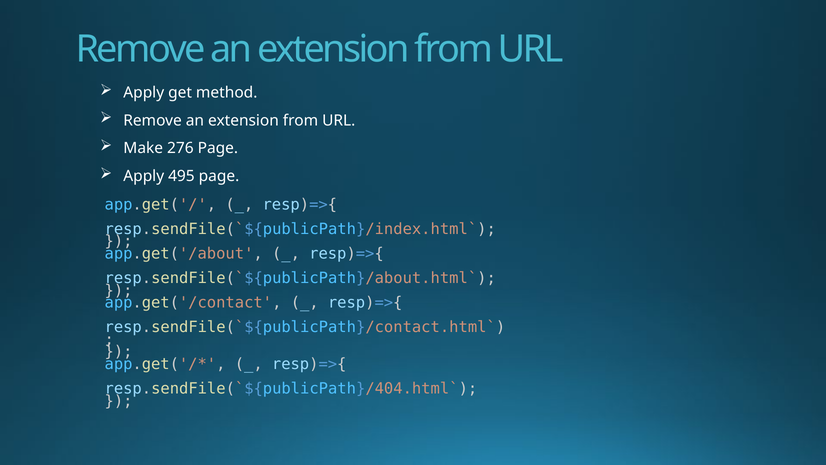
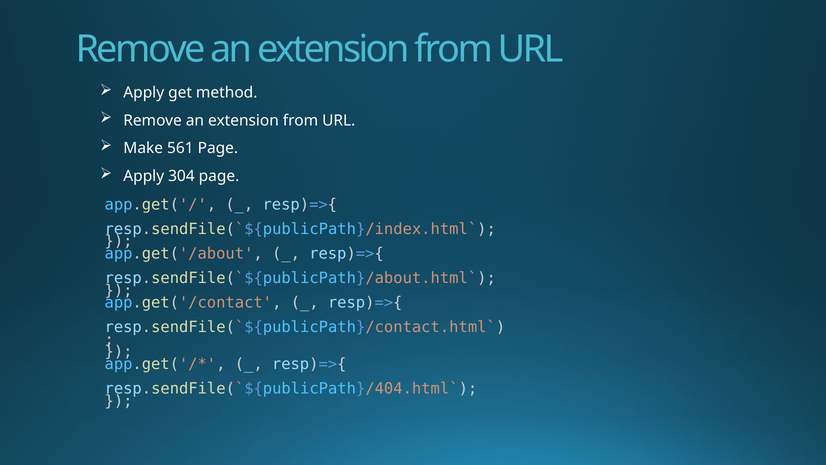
276: 276 -> 561 (180, 148)
495: 495 -> 304 (181, 176)
